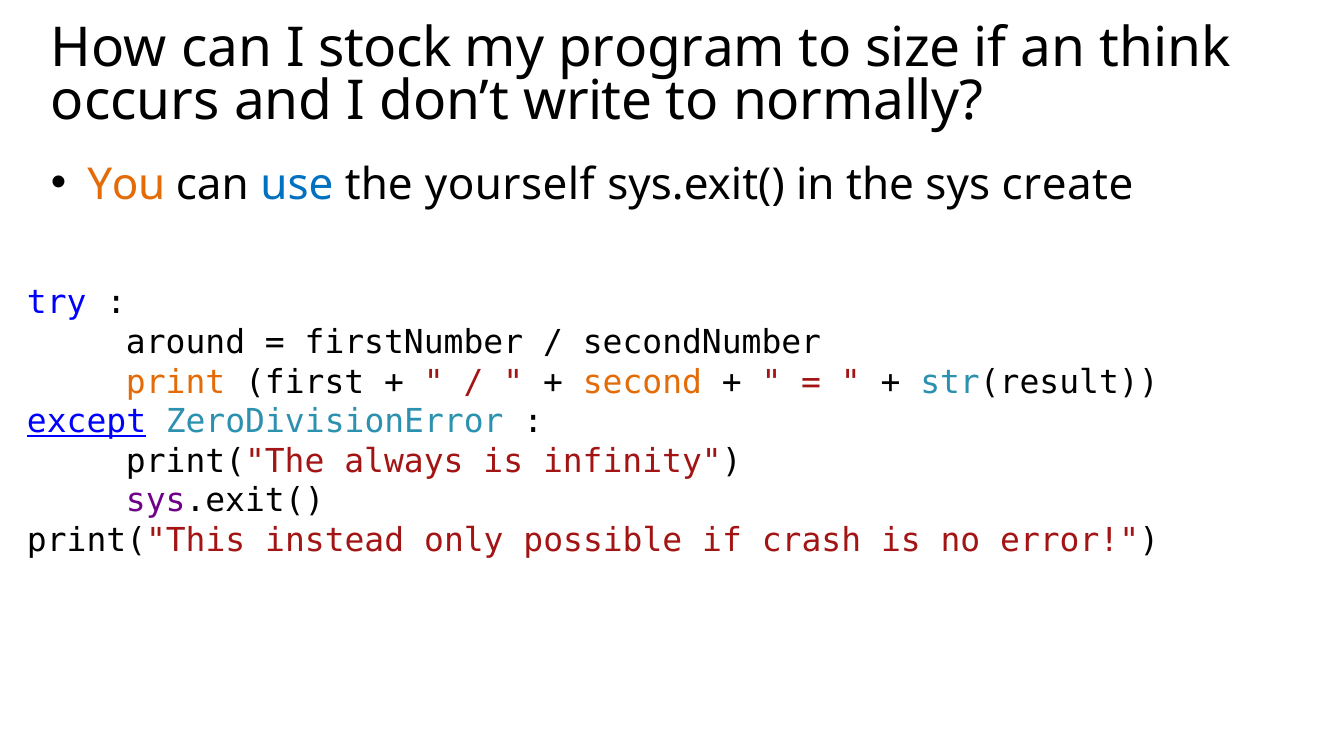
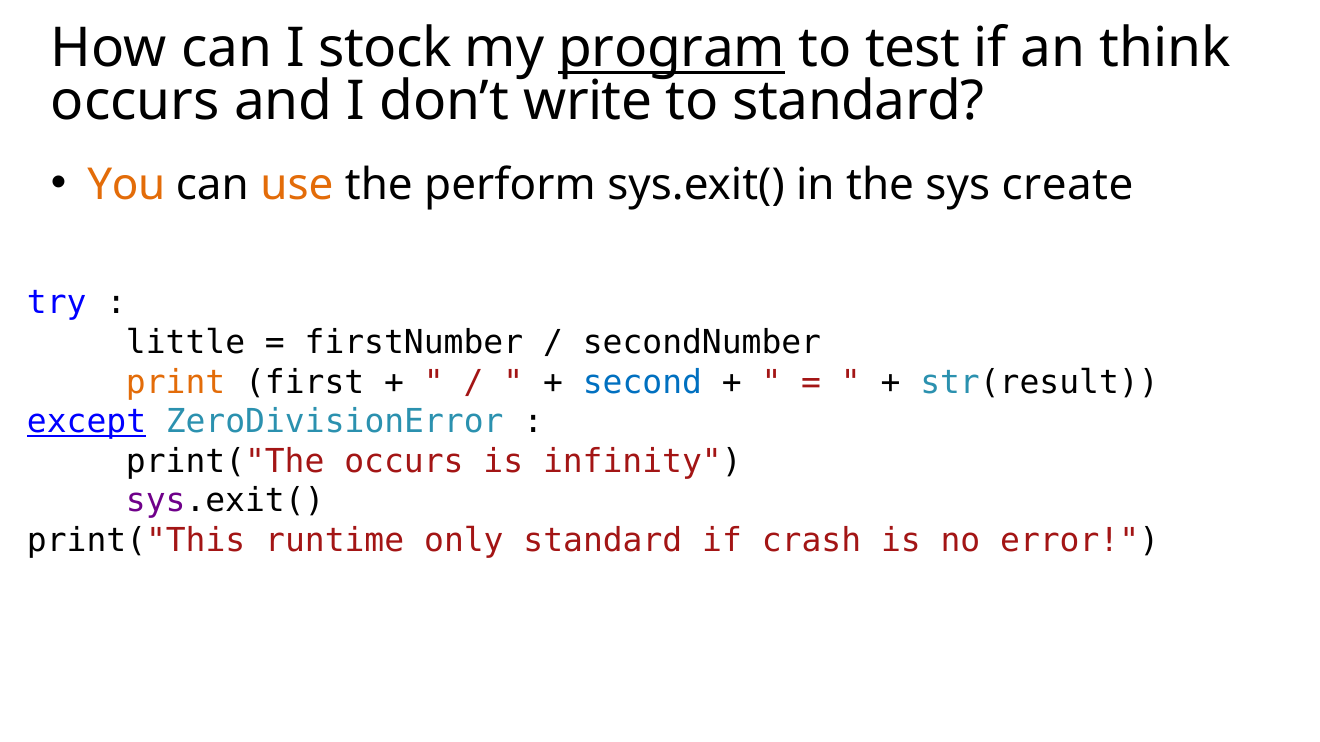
program underline: none -> present (672, 49)
size: size -> test (913, 49)
to normally: normally -> standard (858, 102)
use colour: blue -> orange (297, 185)
yourself: yourself -> perform (510, 185)
around: around -> little (186, 343)
second colour: orange -> blue (642, 382)
print("The always: always -> occurs (404, 462)
instead: instead -> runtime (335, 541)
only possible: possible -> standard (603, 541)
